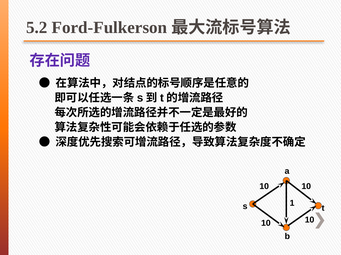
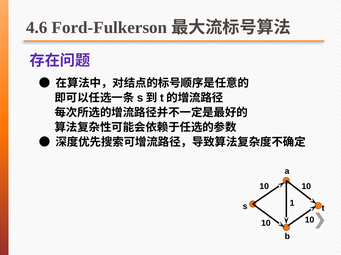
5.2: 5.2 -> 4.6 (37, 28)
